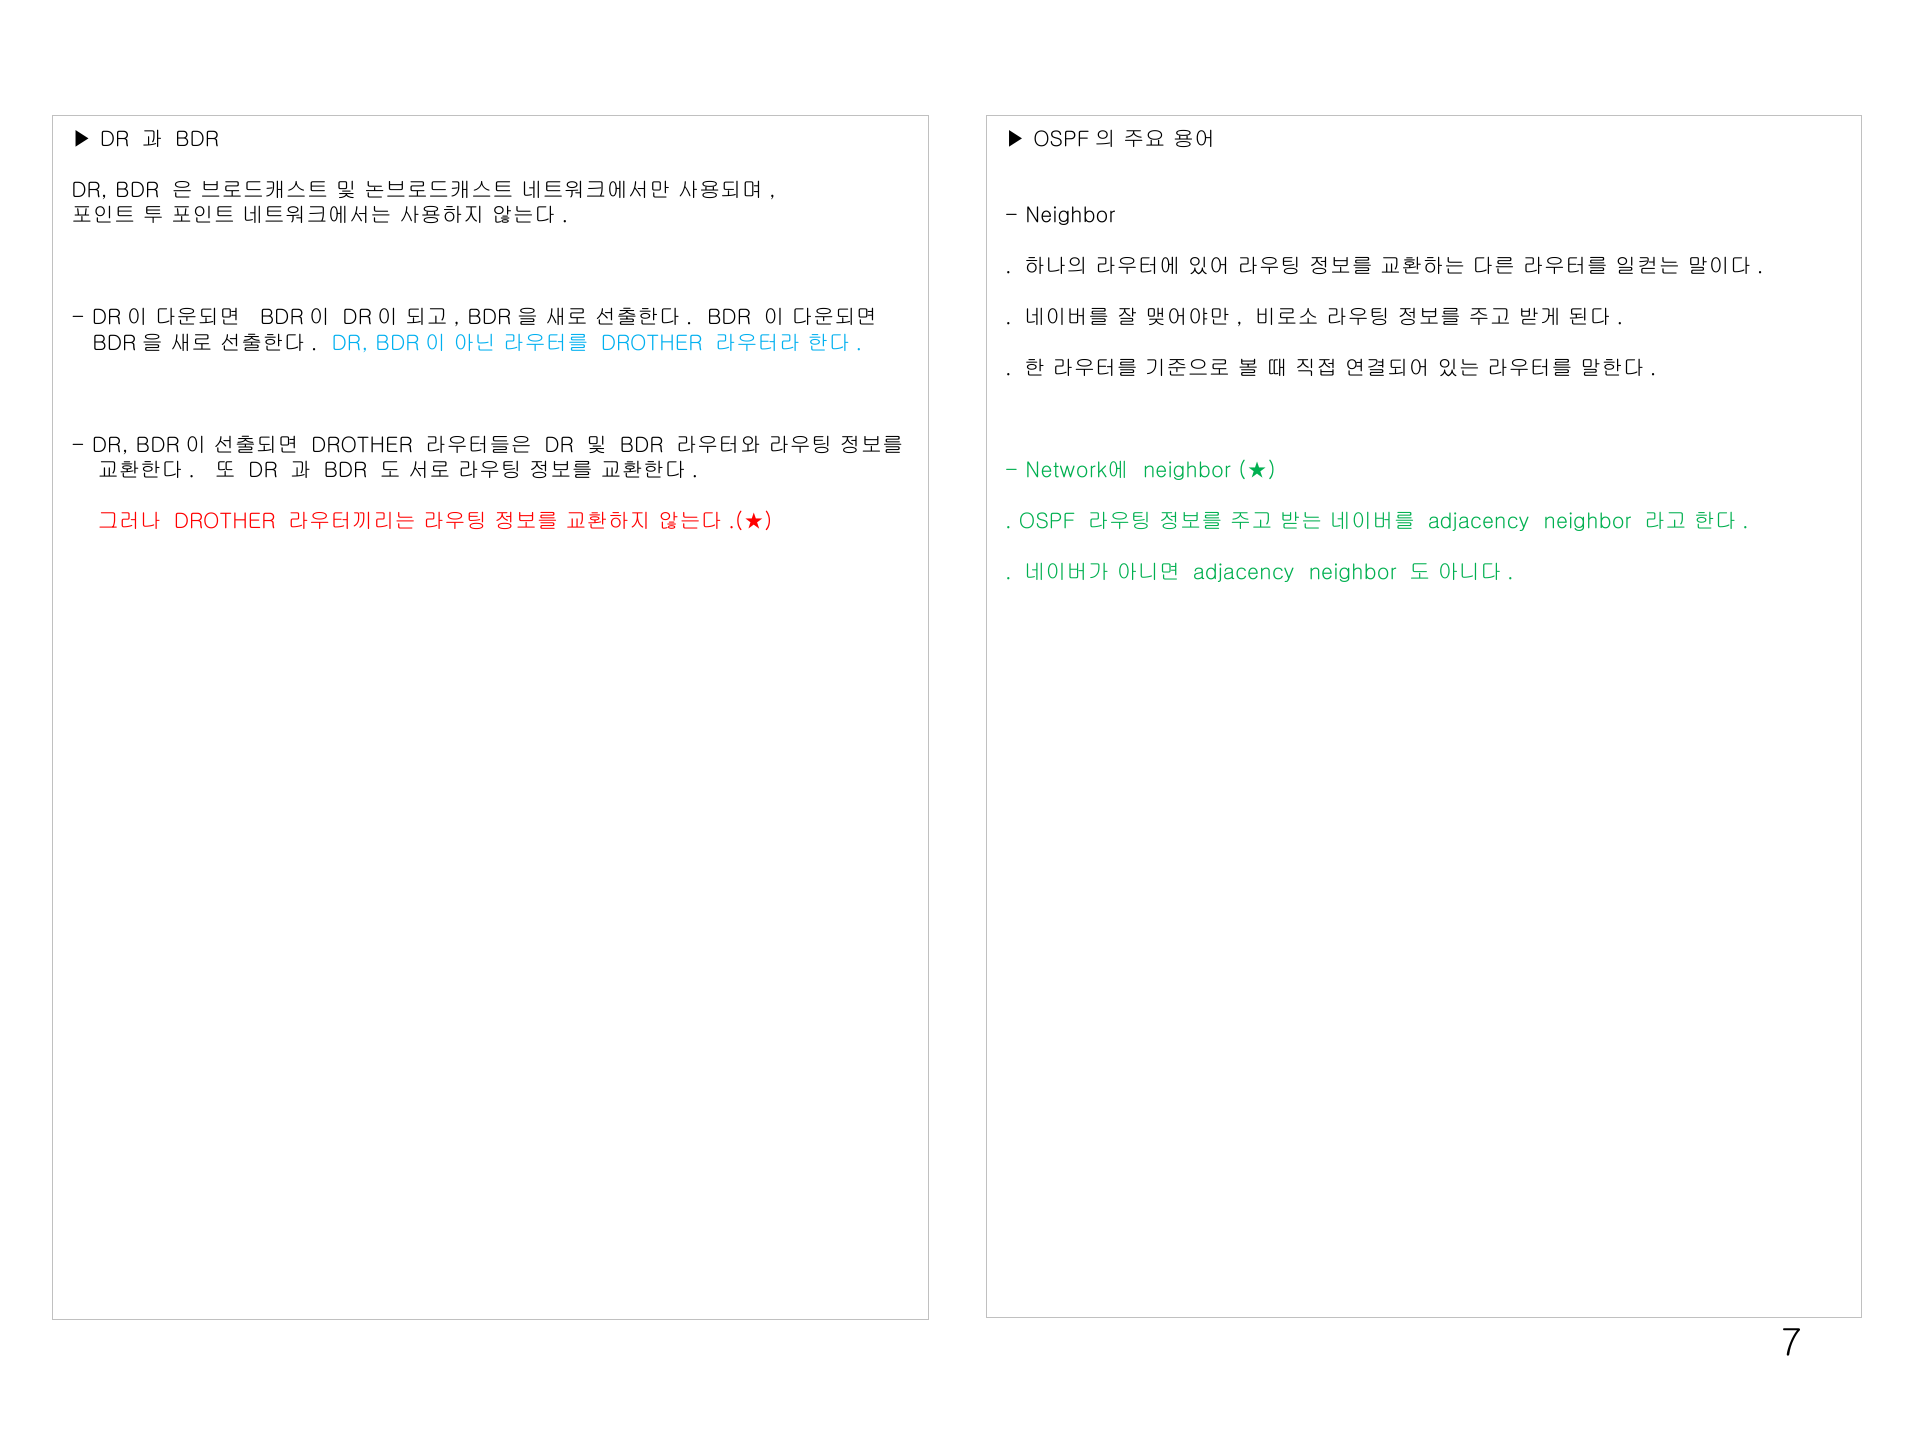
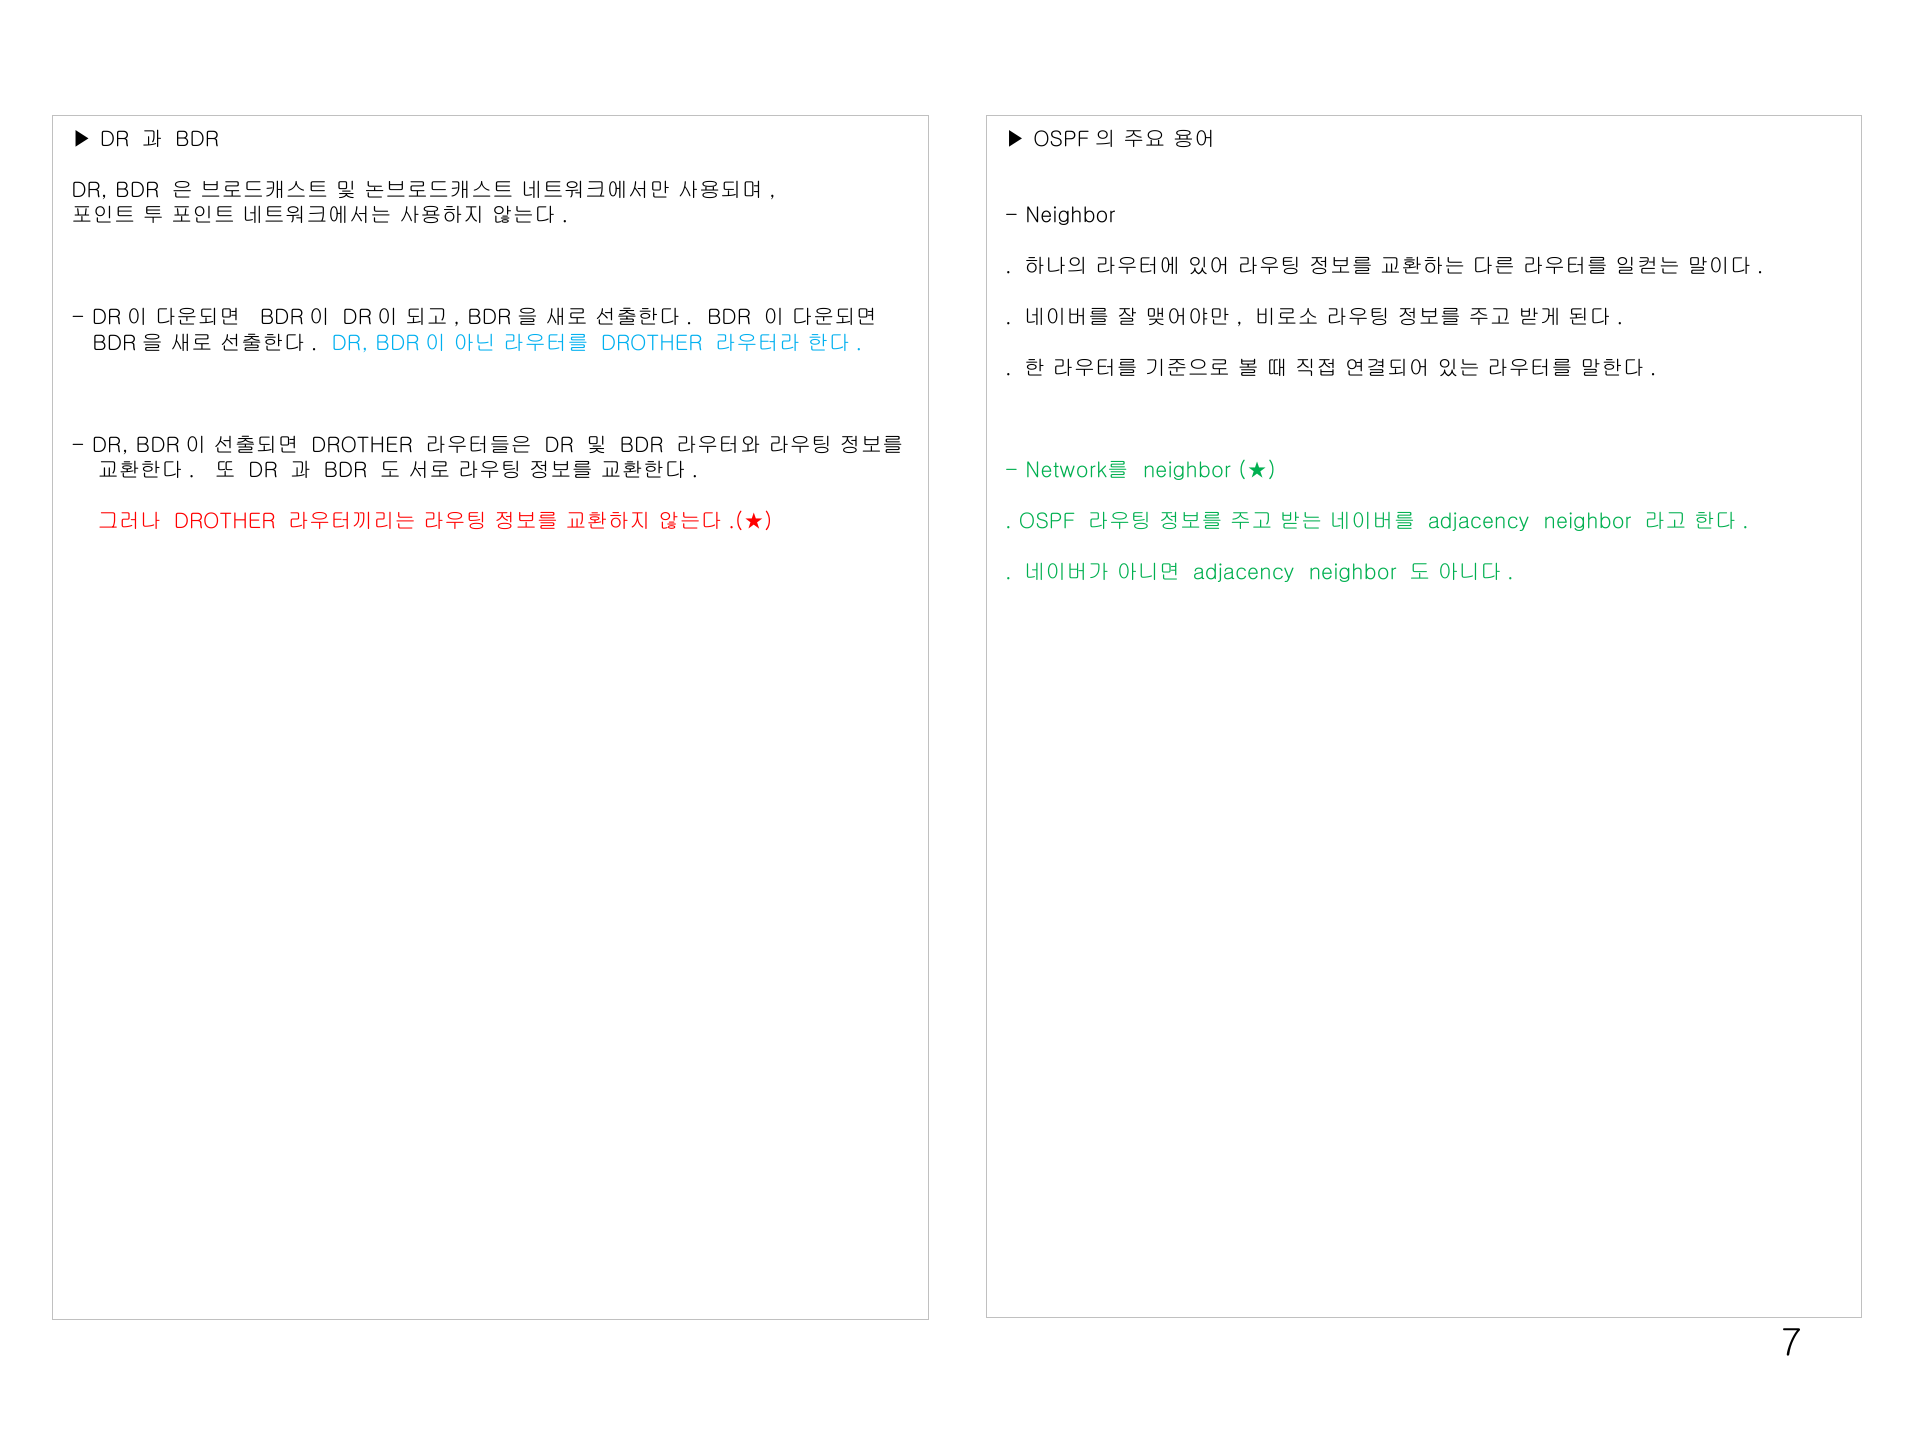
Network에: Network에 -> Network를 (1077, 471)
